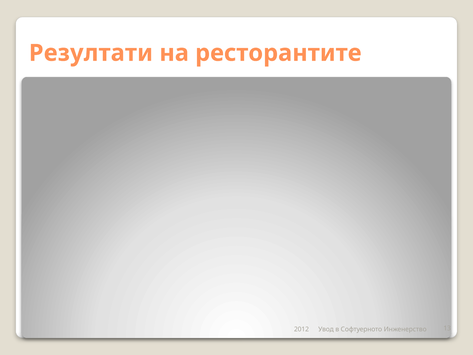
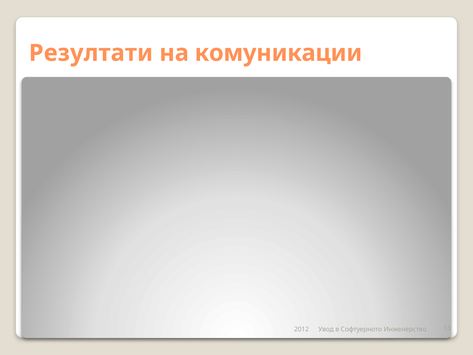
ресторантите: ресторантите -> комуникации (278, 53)
